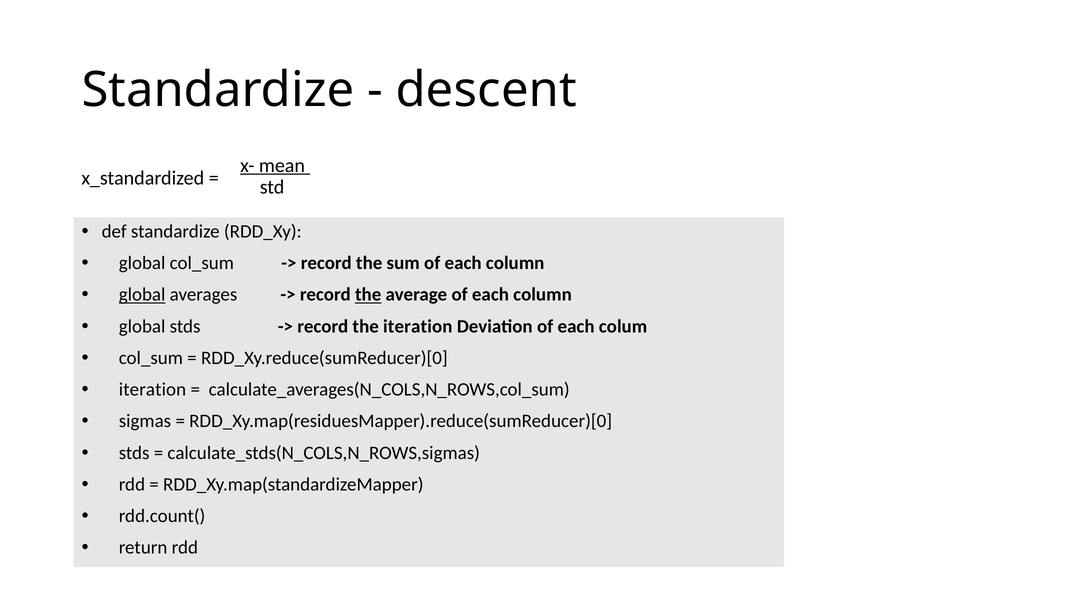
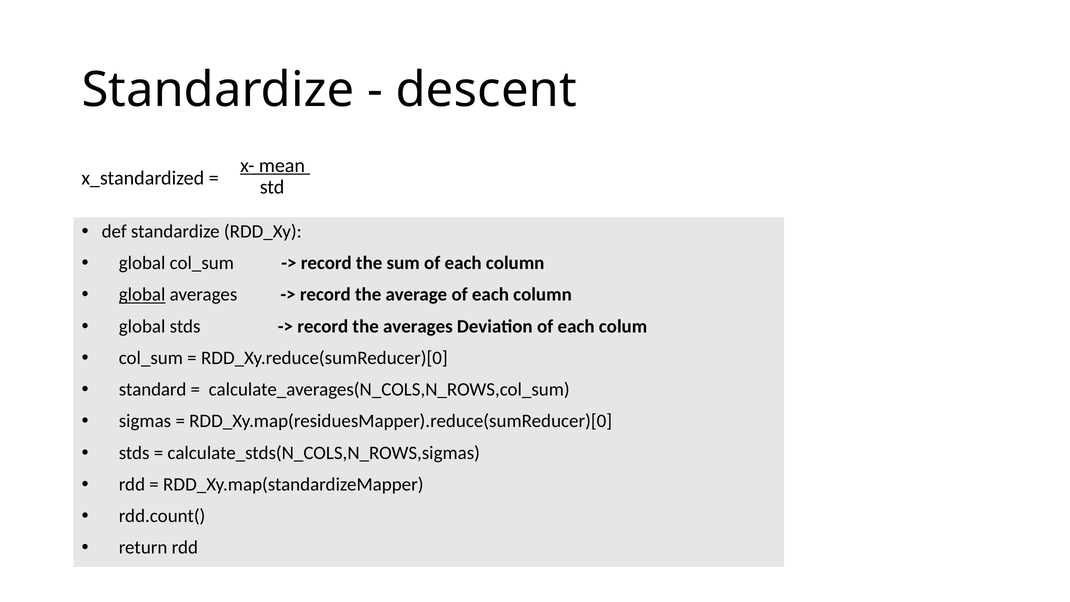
the underline: present -> none (368, 295)
the iteration: iteration -> averages (418, 326)
iteration: iteration -> standard (153, 389)
